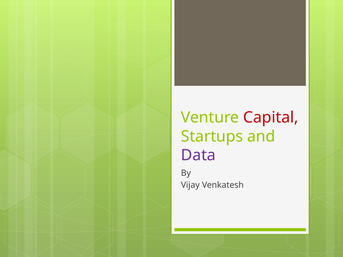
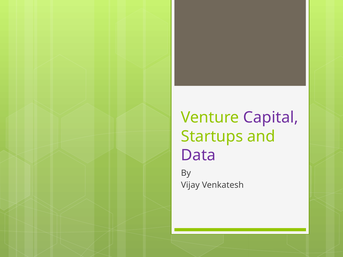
Capital colour: red -> purple (271, 118)
